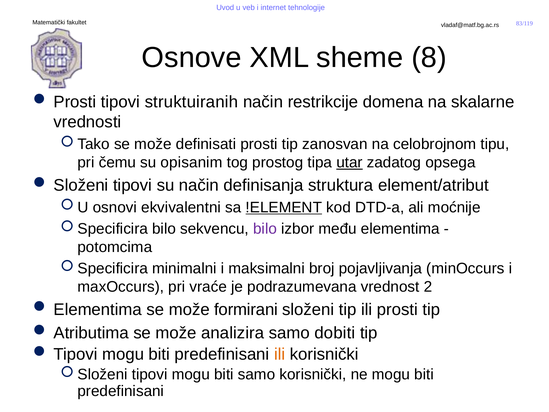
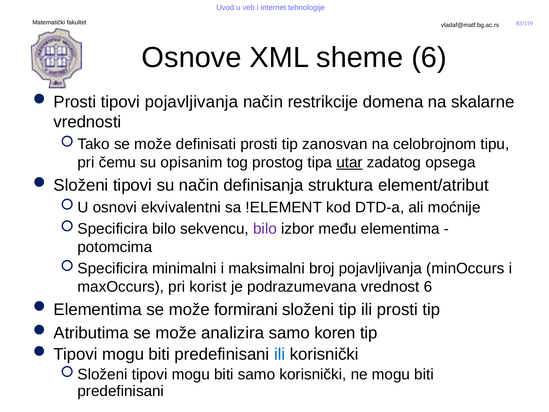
sheme 8: 8 -> 6 (429, 58)
tipovi struktuiranih: struktuiranih -> pojavljivanja (191, 102)
!ELEMENT underline: present -> none (284, 207)
vraće: vraće -> korist (208, 287)
vrednost 2: 2 -> 6 (428, 287)
dobiti: dobiti -> koren (335, 333)
ili colour: orange -> blue (280, 354)
